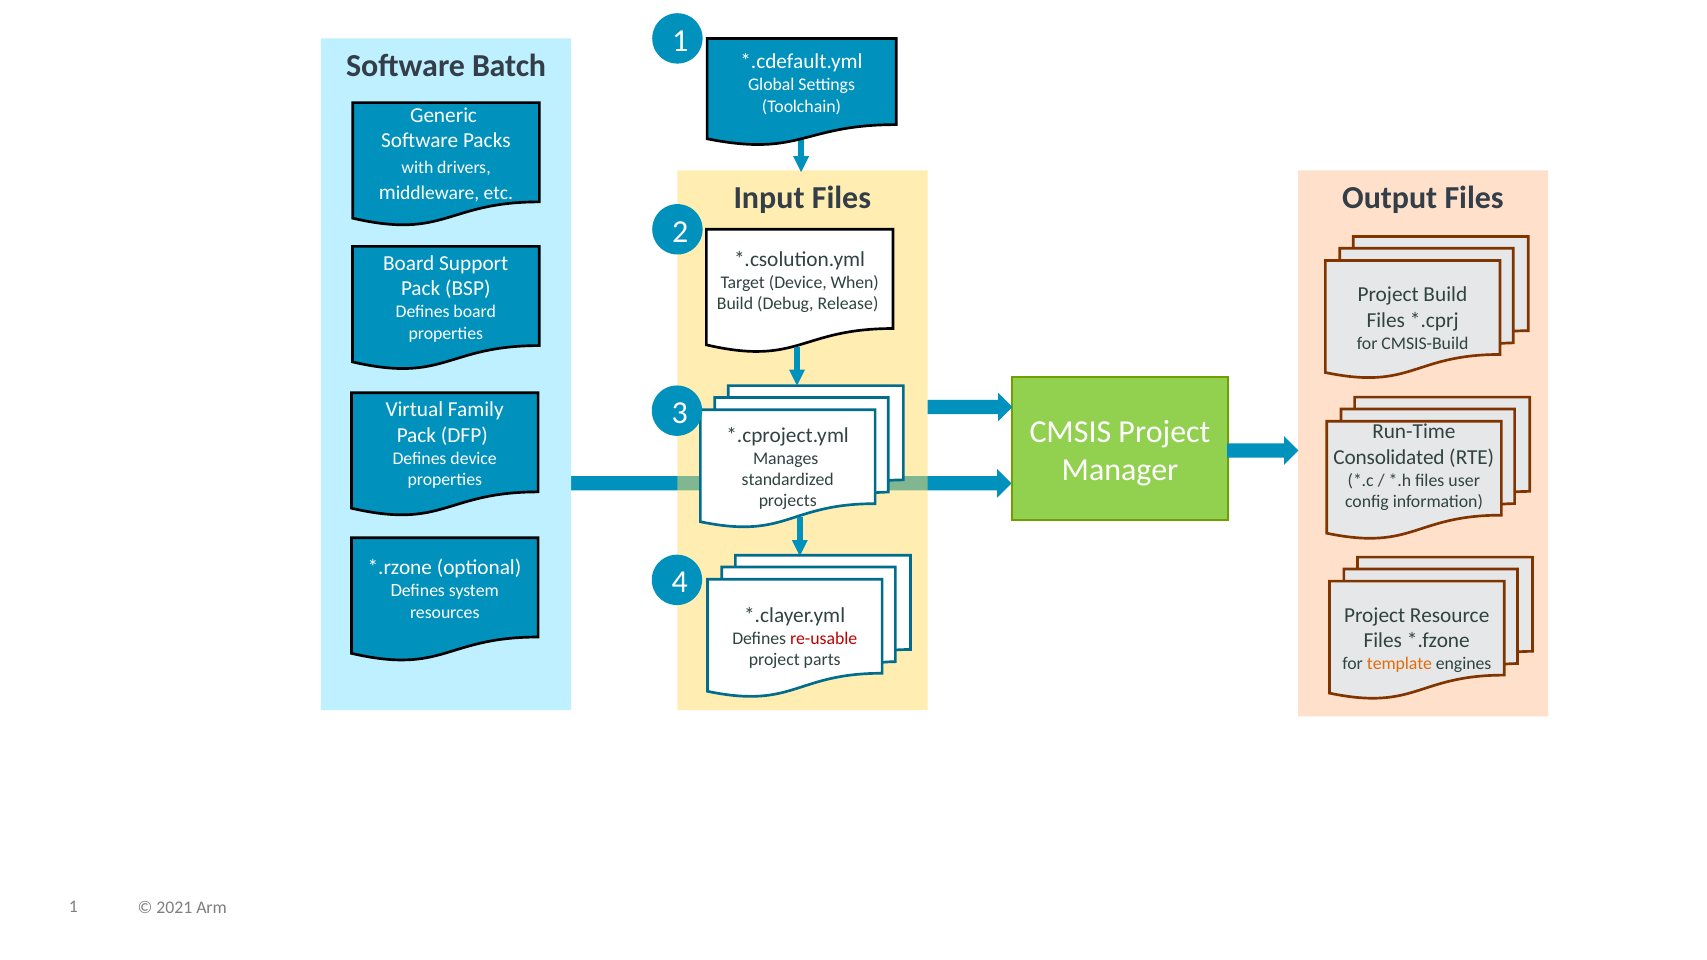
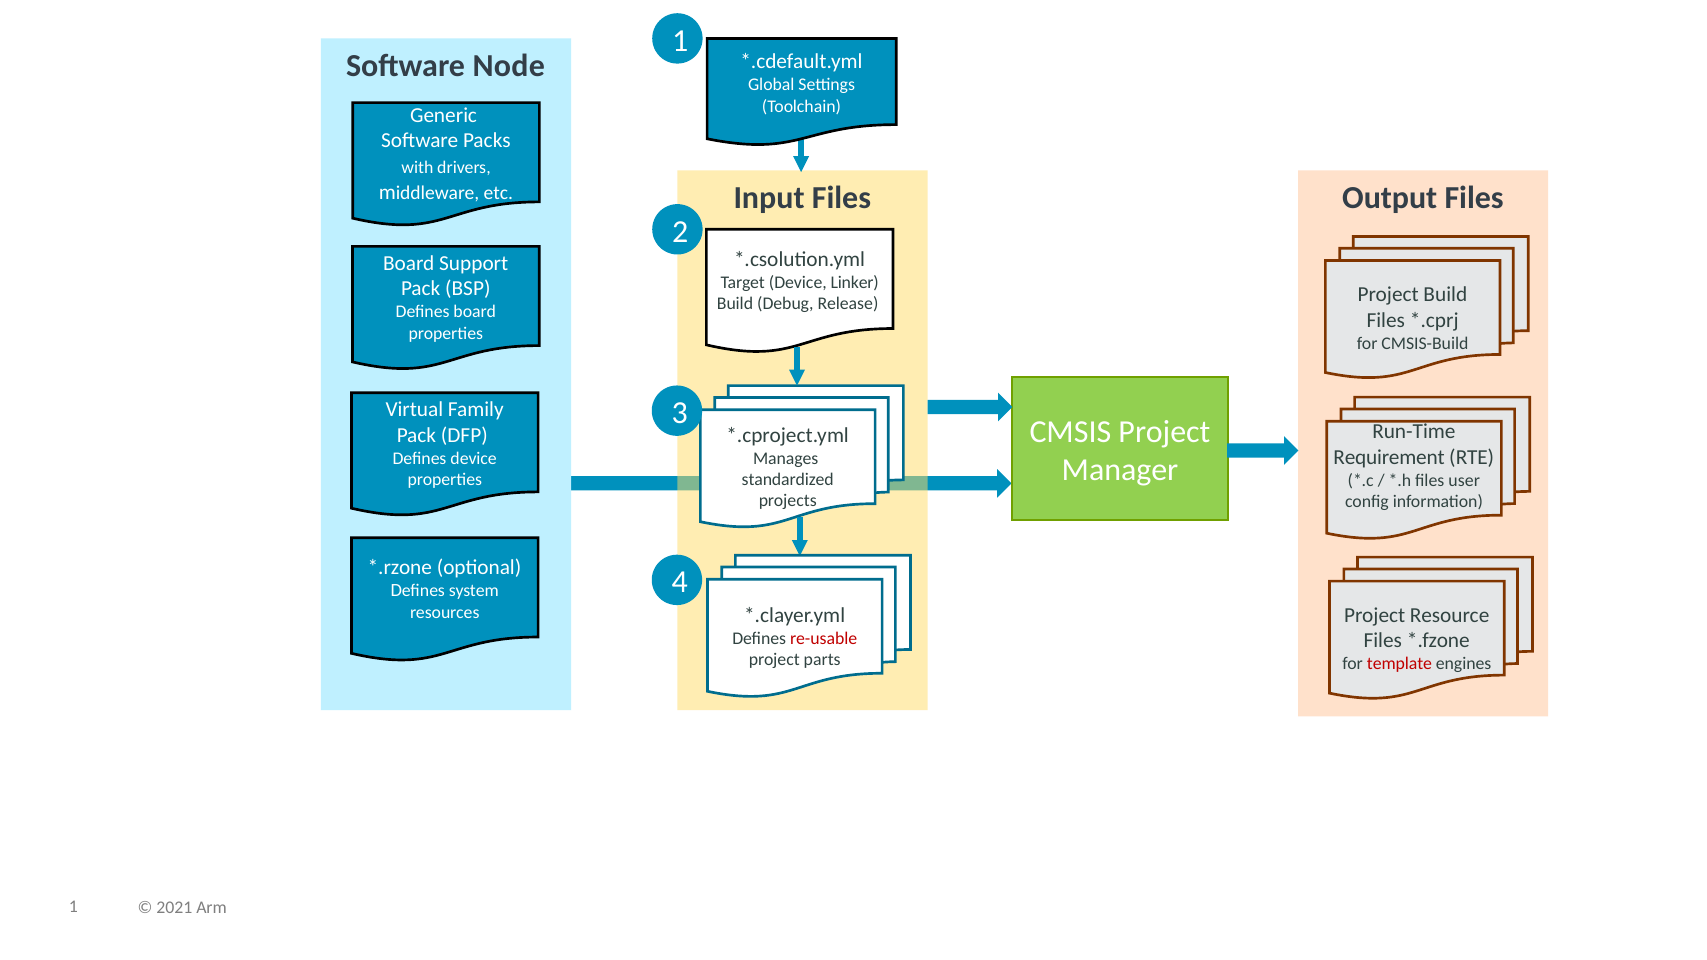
Batch: Batch -> Node (509, 66)
When: When -> Linker (855, 282)
Consolidated: Consolidated -> Requirement (1389, 457)
template colour: orange -> red (1399, 664)
